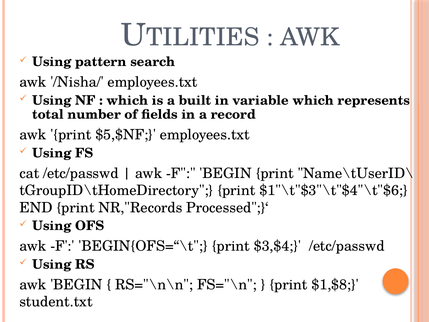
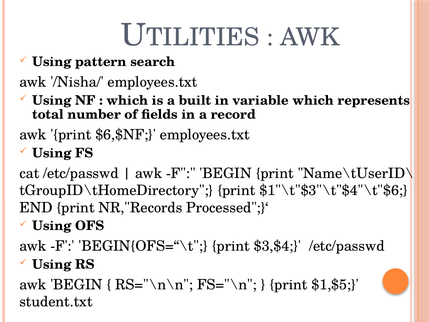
$5,$NF: $5,$NF -> $6,$NF (126, 135)
$1,$8: $1,$8 -> $1,$5 (335, 284)
